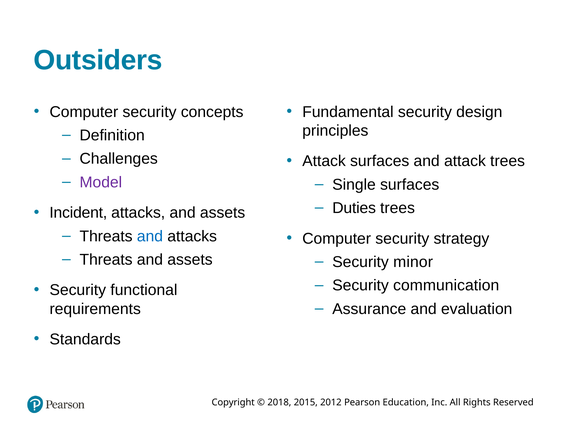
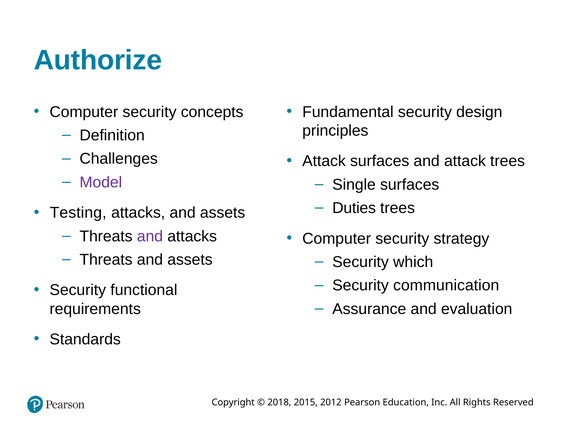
Outsiders: Outsiders -> Authorize (98, 60)
Incident: Incident -> Testing (78, 213)
and colour: blue -> purple (150, 236)
minor: minor -> which (413, 262)
